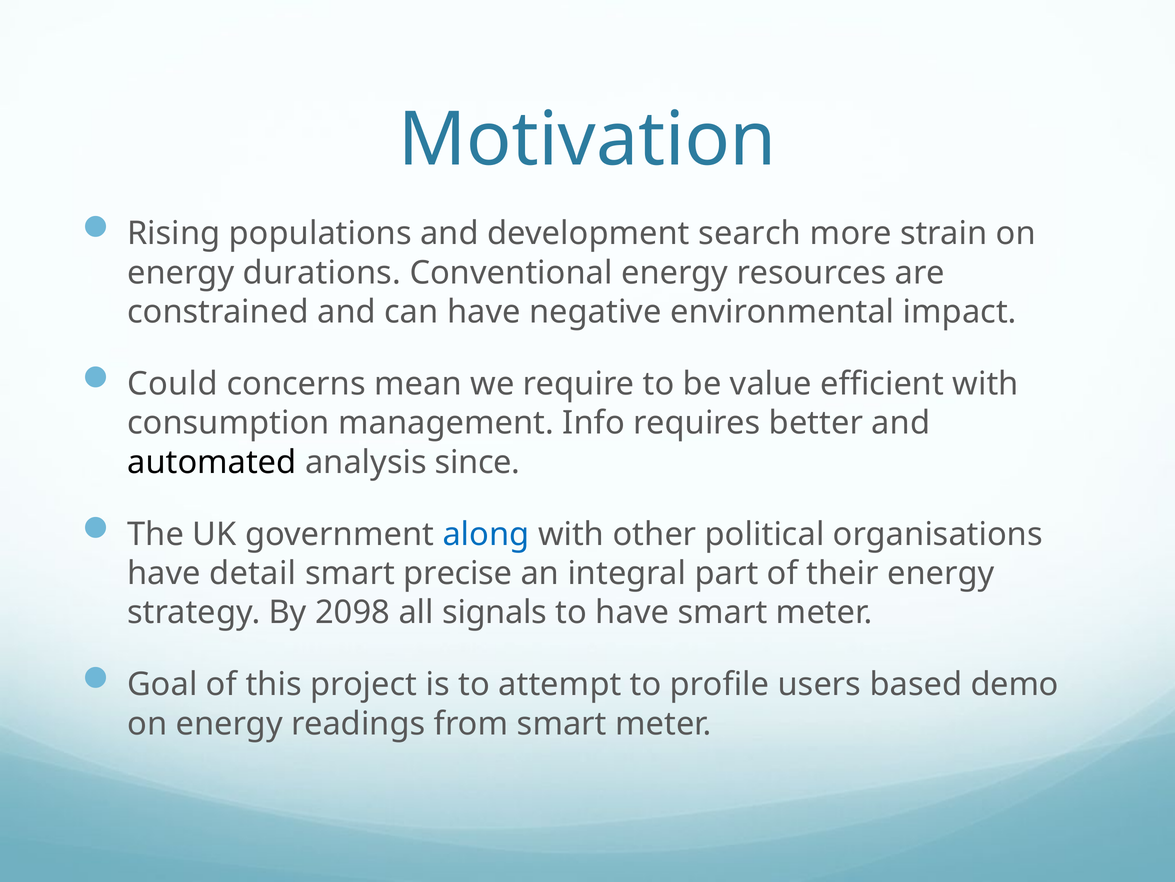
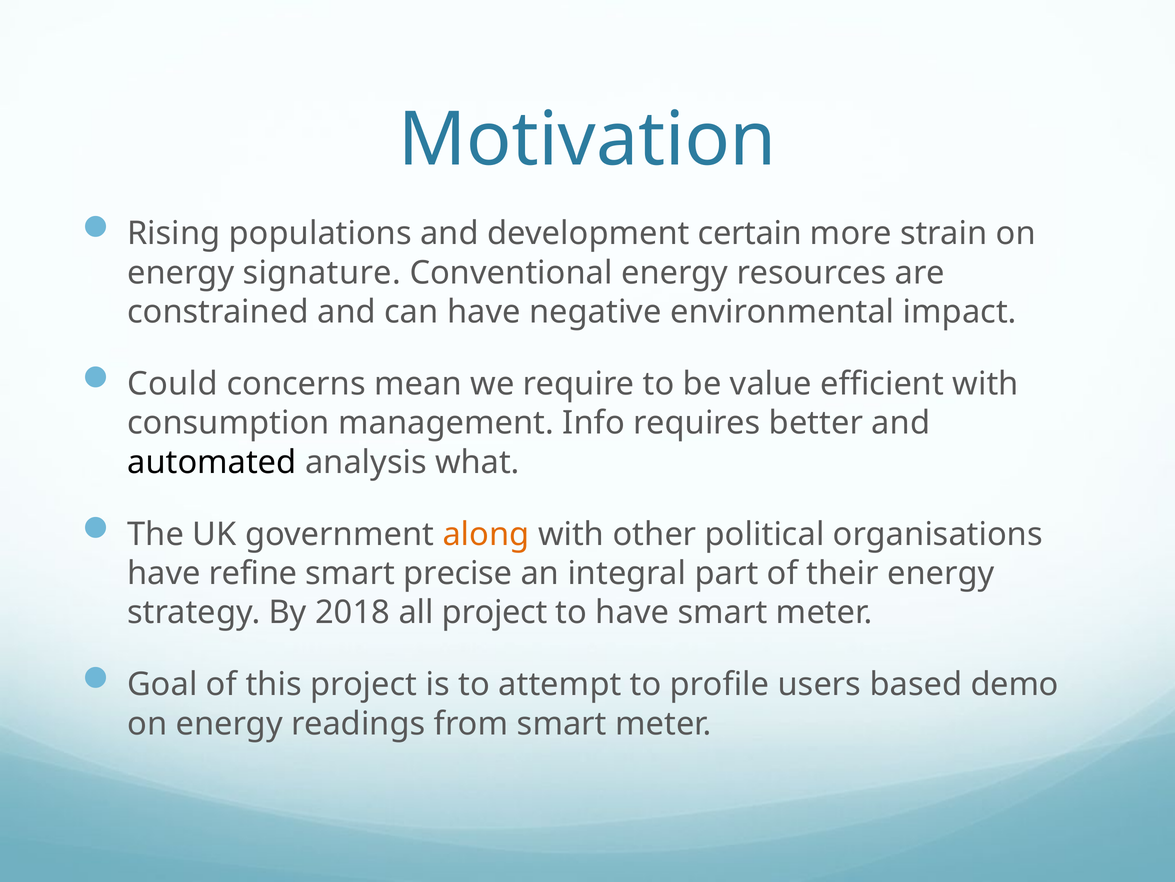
search: search -> certain (750, 233)
durations: durations -> signature (322, 273)
since: since -> what (477, 462)
along colour: blue -> orange (486, 534)
detail: detail -> refine (253, 573)
2098: 2098 -> 2018 (353, 612)
all signals: signals -> project (495, 612)
